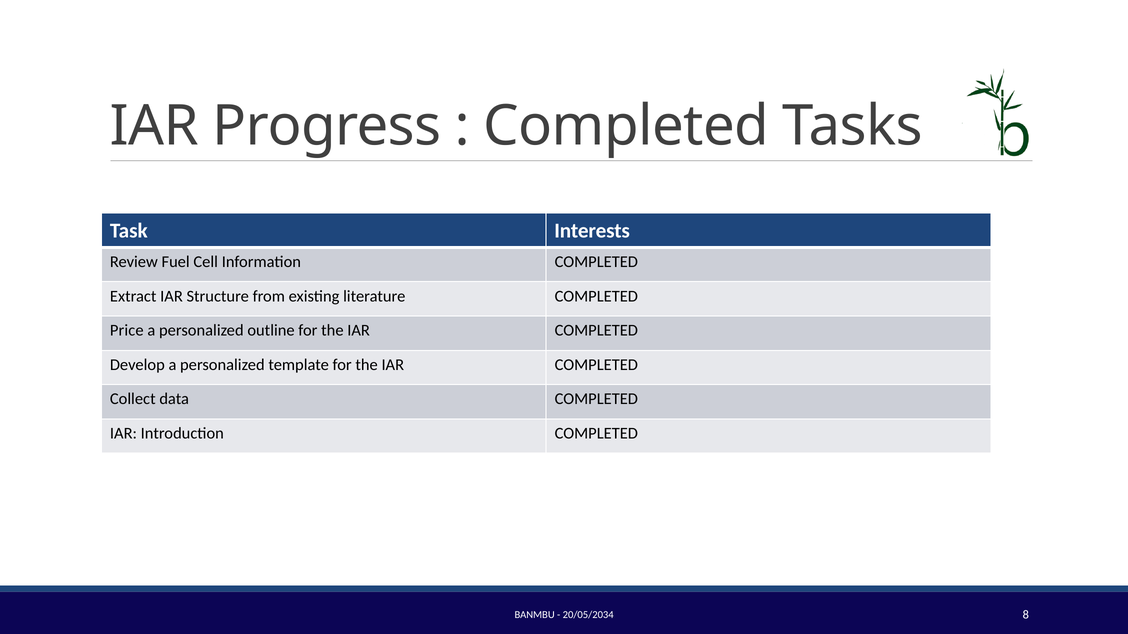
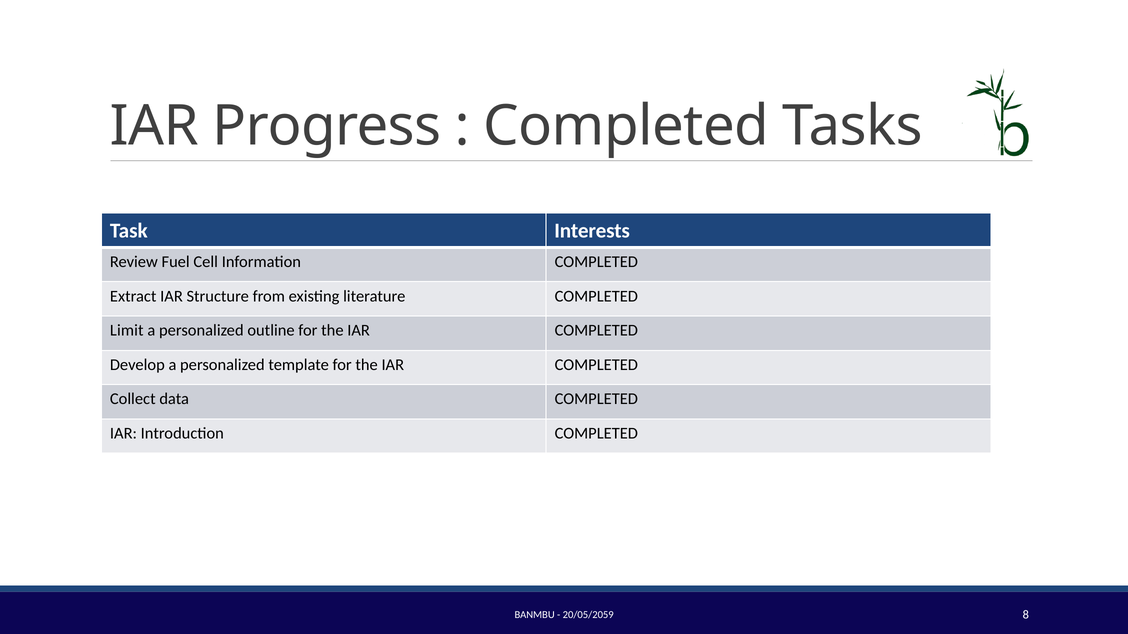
Price: Price -> Limit (127, 331)
20/05/2034: 20/05/2034 -> 20/05/2059 (588, 615)
